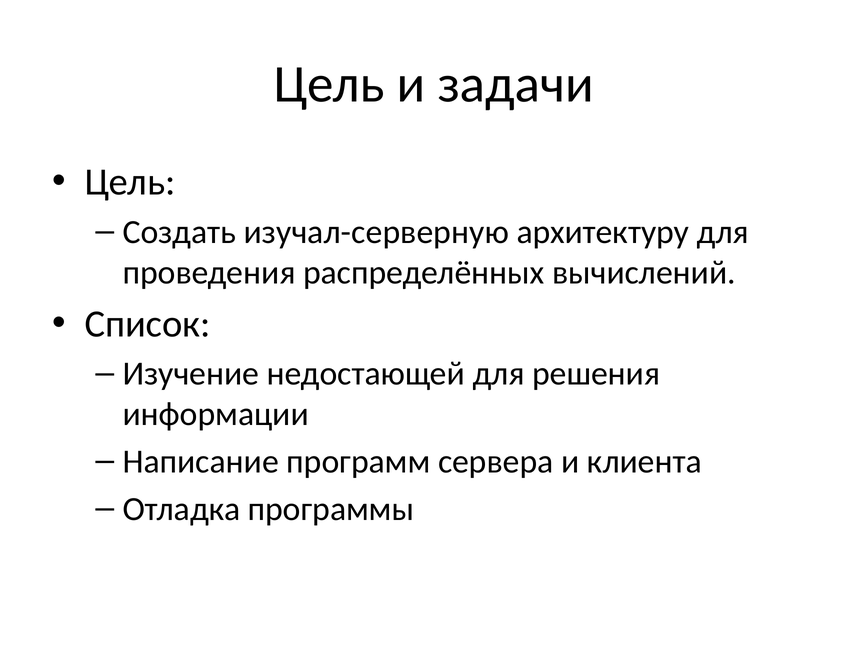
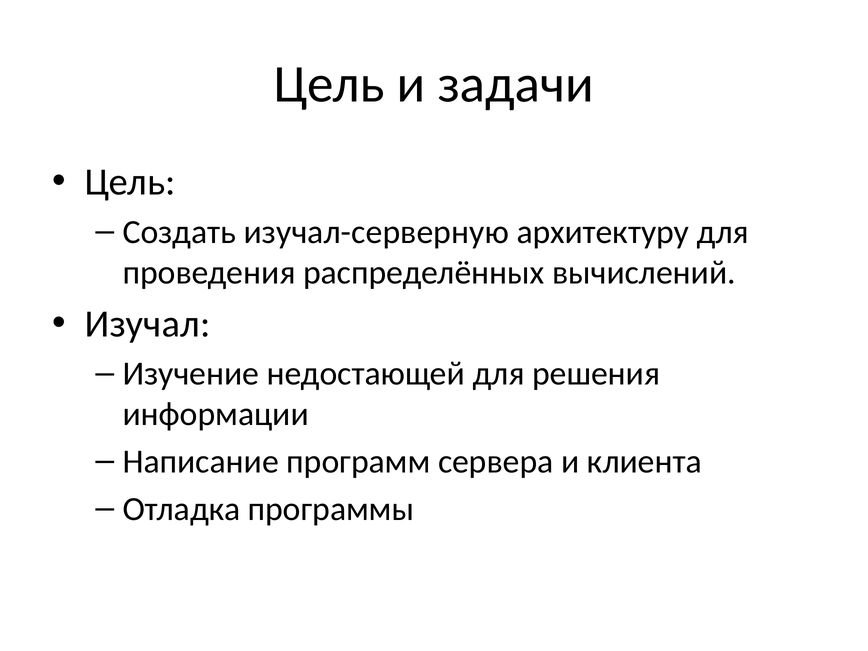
Список: Список -> Изучал (148, 324)
